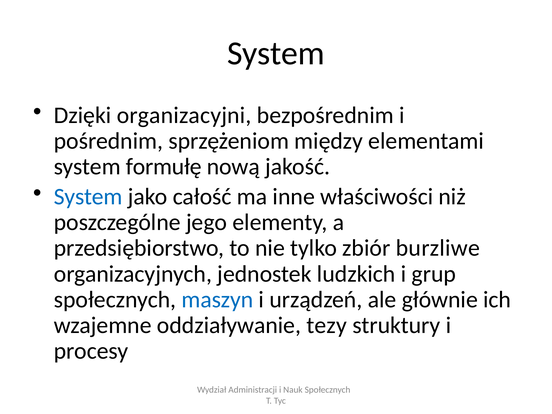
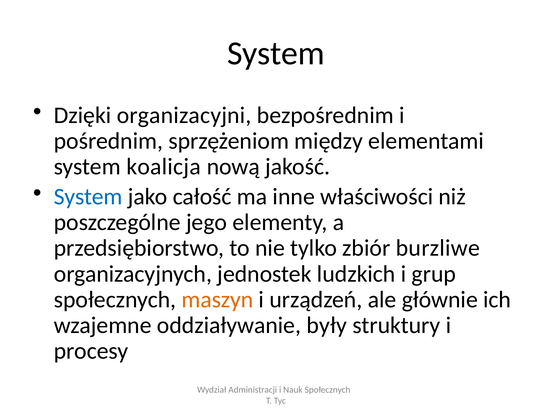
formułę: formułę -> koalicja (164, 167)
maszyn colour: blue -> orange (217, 300)
tezy: tezy -> były (327, 325)
